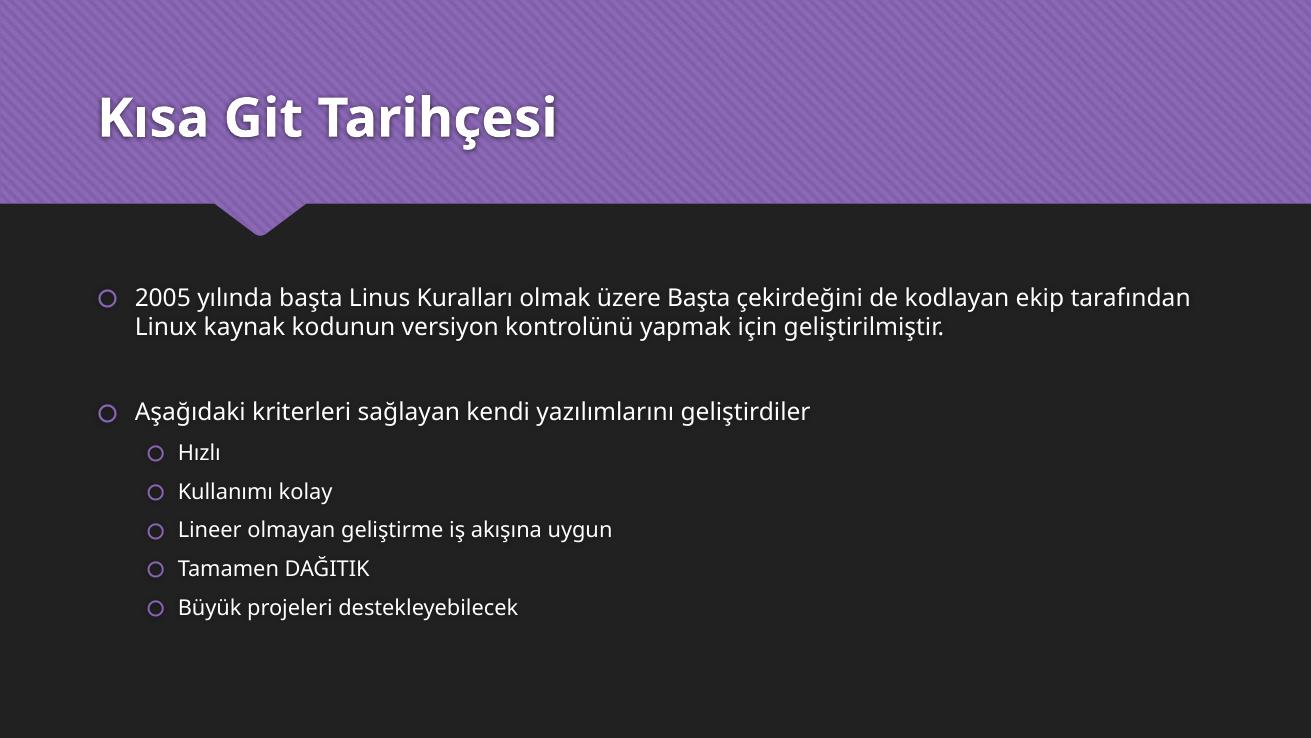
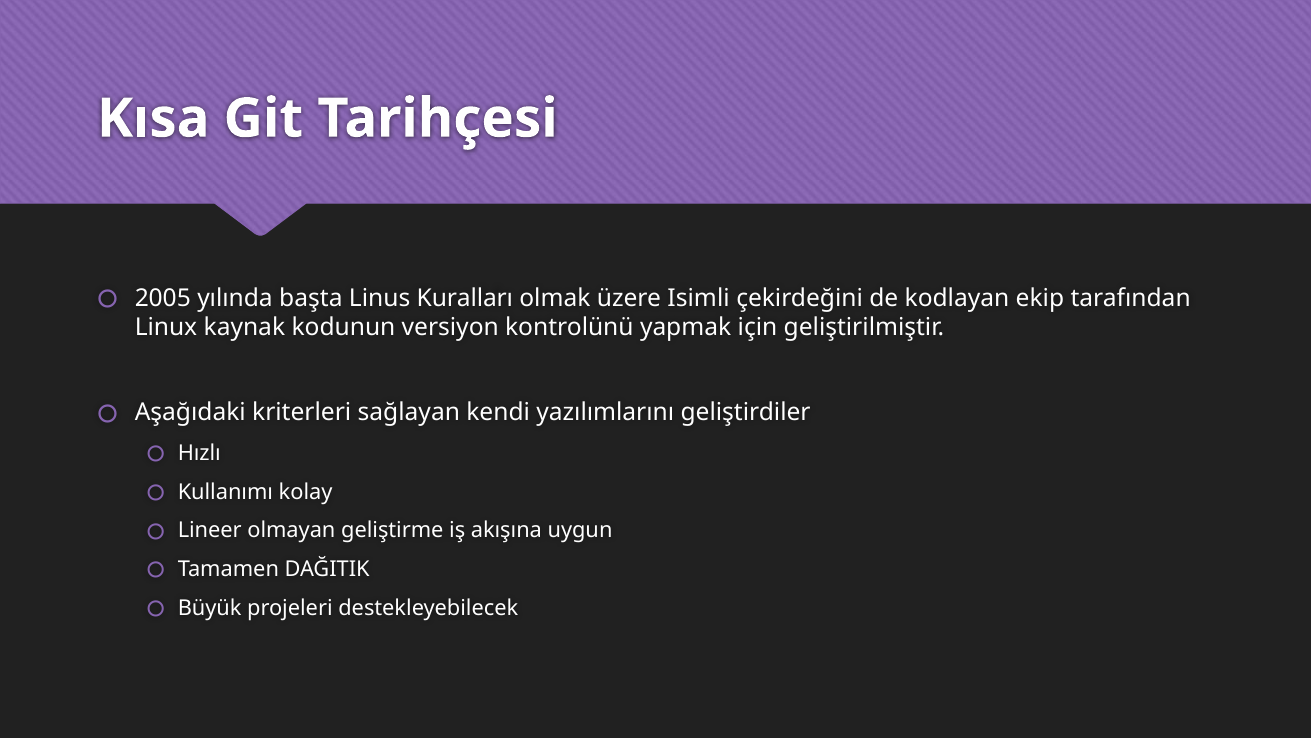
üzere Başta: Başta -> Isimli (699, 298)
